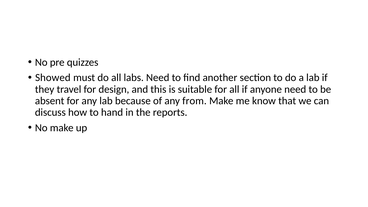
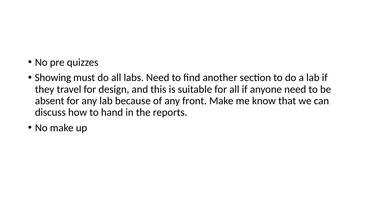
Showed: Showed -> Showing (53, 78)
from: from -> front (195, 101)
